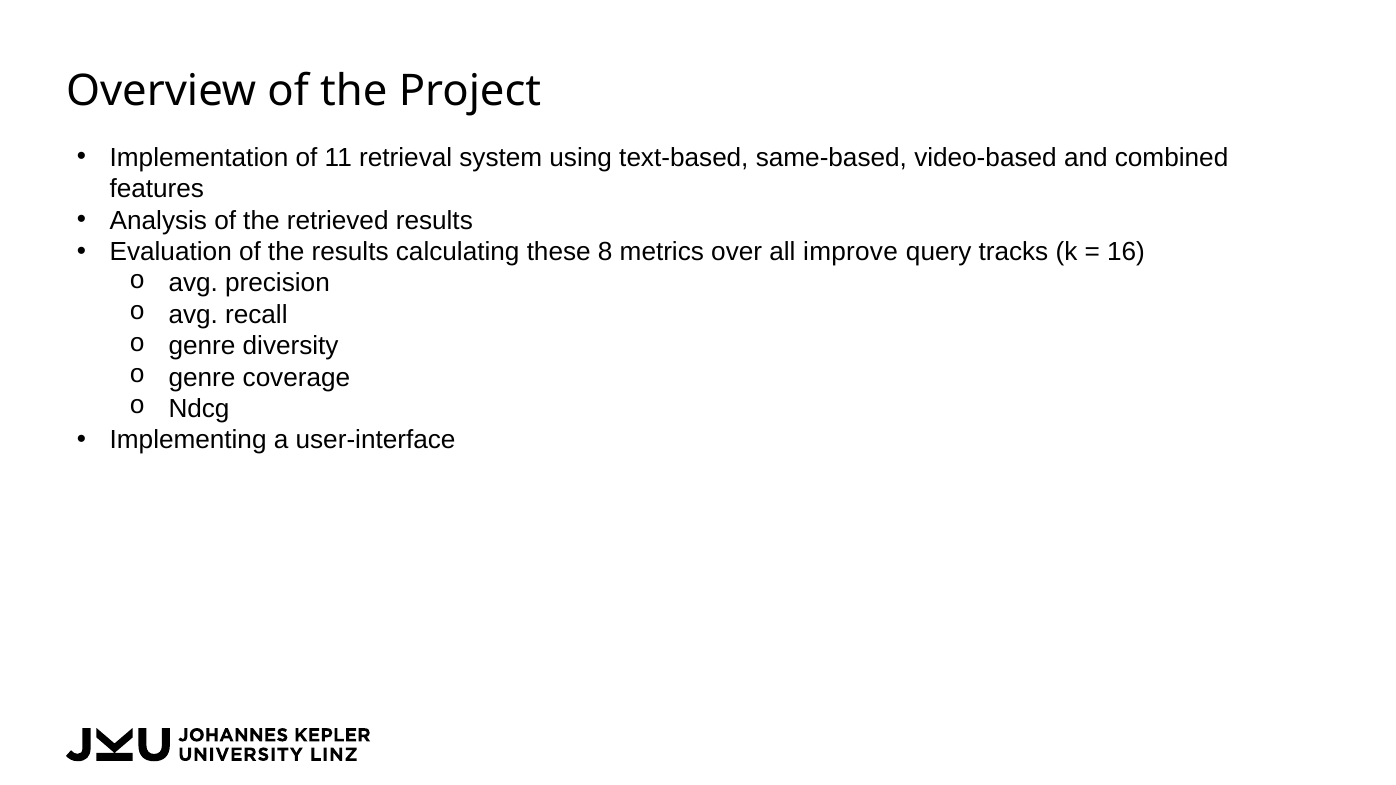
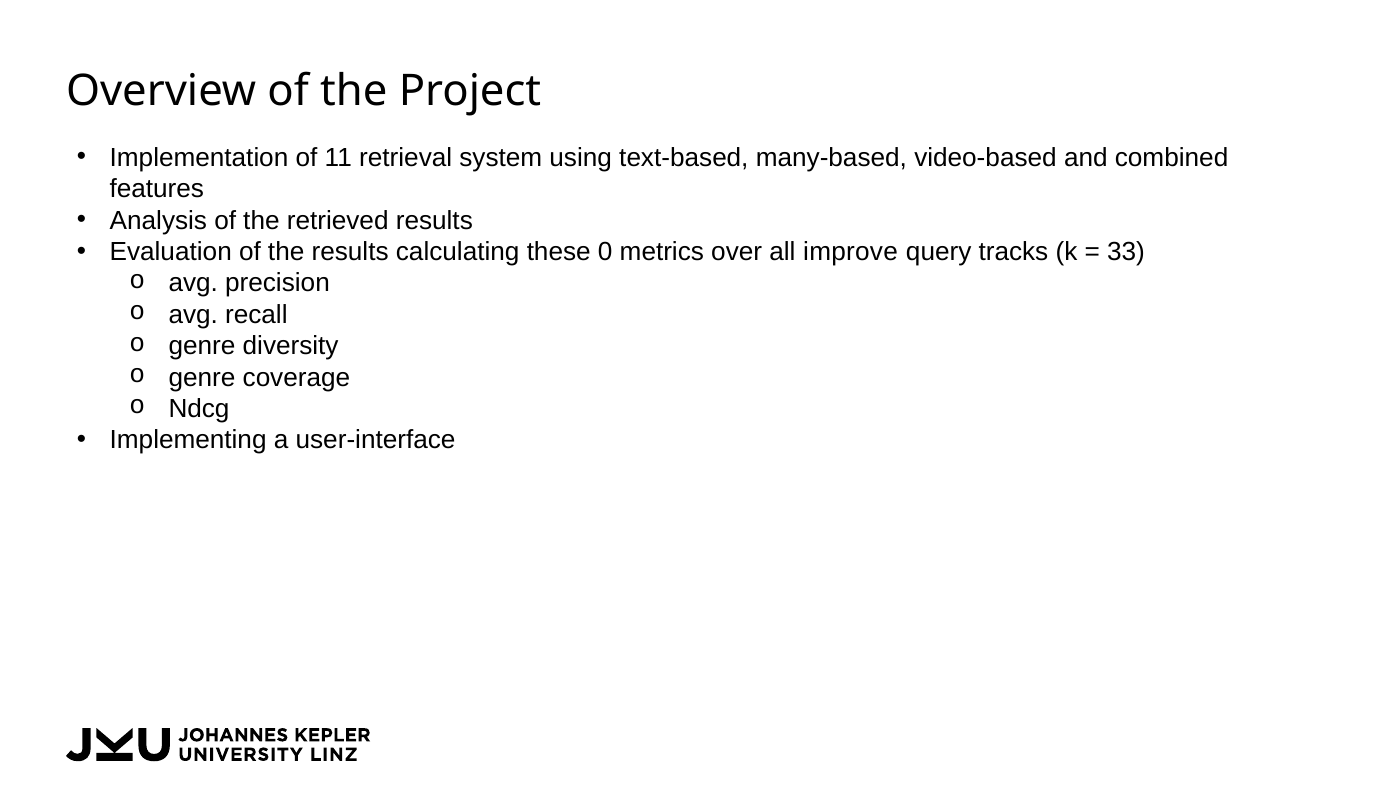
same-based: same-based -> many-based (831, 158)
8: 8 -> 0 (605, 252)
16: 16 -> 33 (1126, 252)
